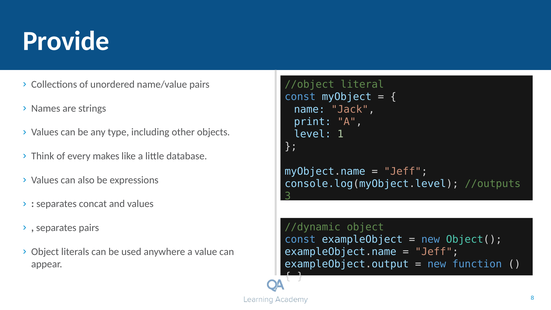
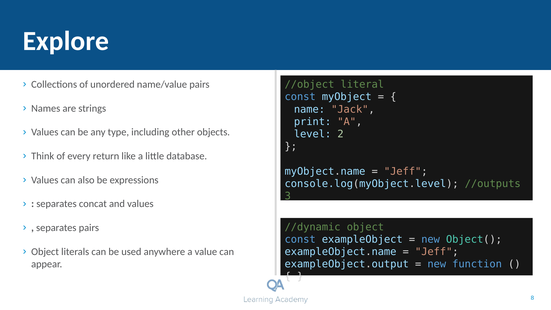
Provide: Provide -> Explore (66, 41)
1: 1 -> 2 (340, 134)
makes: makes -> return (106, 156)
